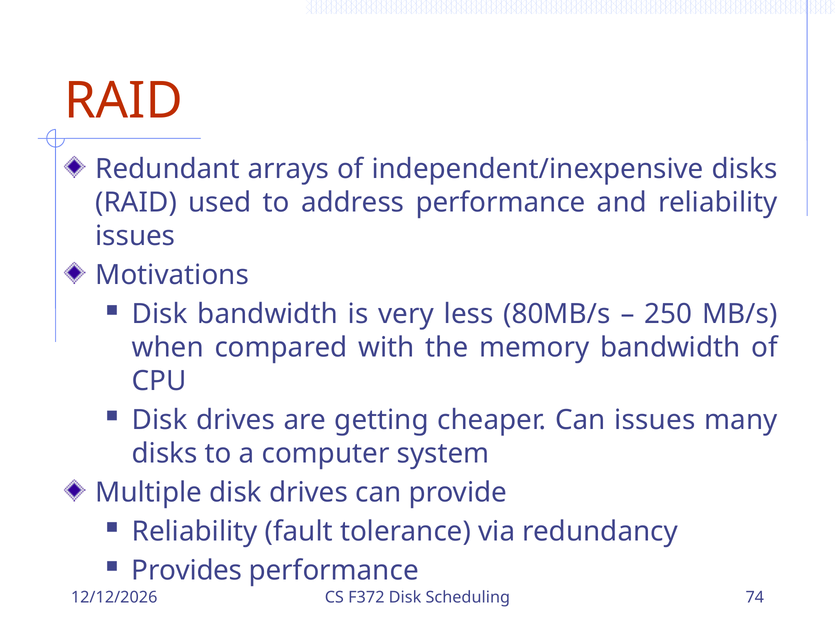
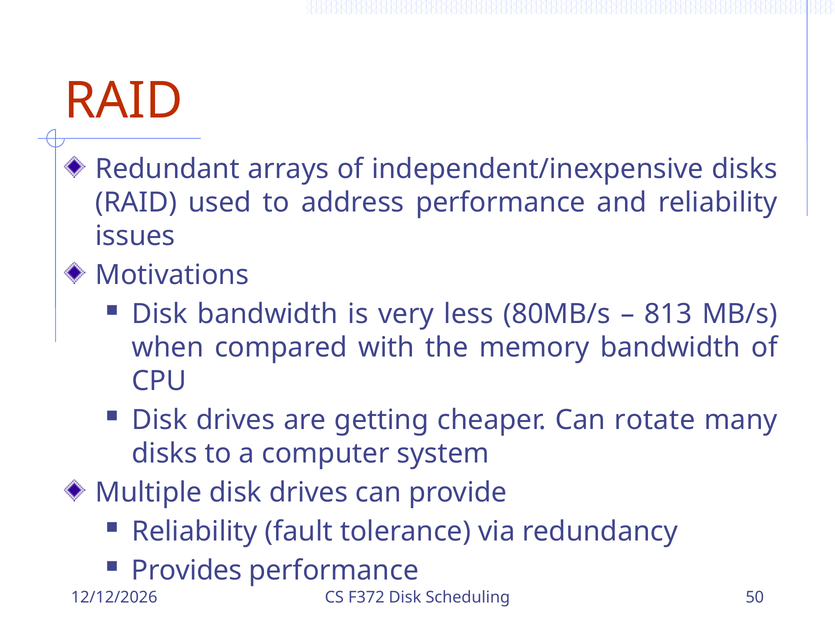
250: 250 -> 813 (668, 314)
Can issues: issues -> rotate (655, 419)
74: 74 -> 50 (755, 597)
